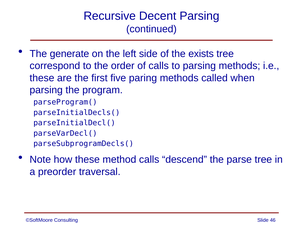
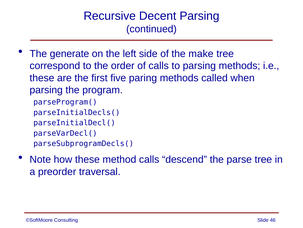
exists: exists -> make (201, 53)
